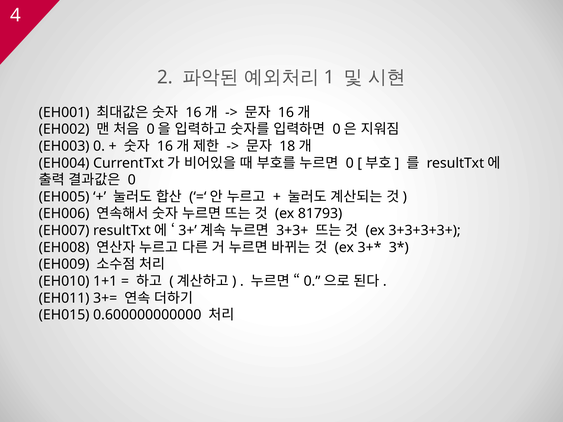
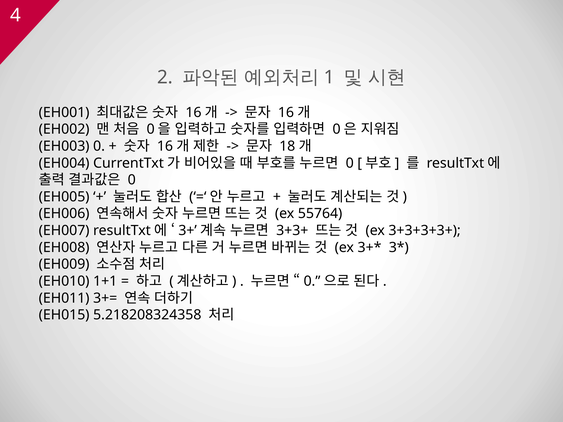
81793: 81793 -> 55764 (320, 214)
0.600000000000: 0.600000000000 -> 5.218208324358 (147, 315)
